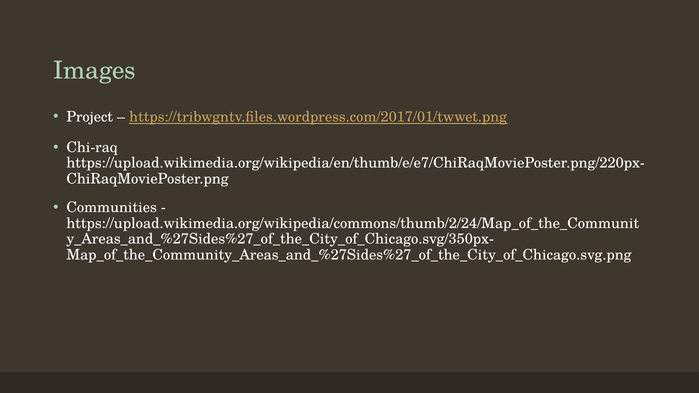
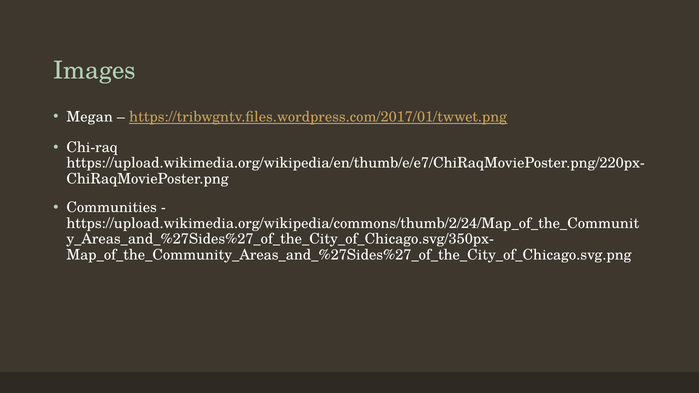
Project: Project -> Megan (90, 117)
